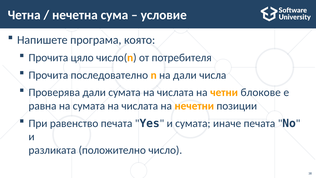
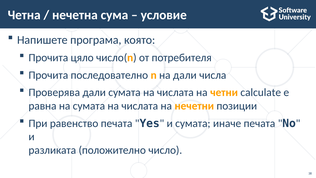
блокове: блокове -> calculate (261, 92)
